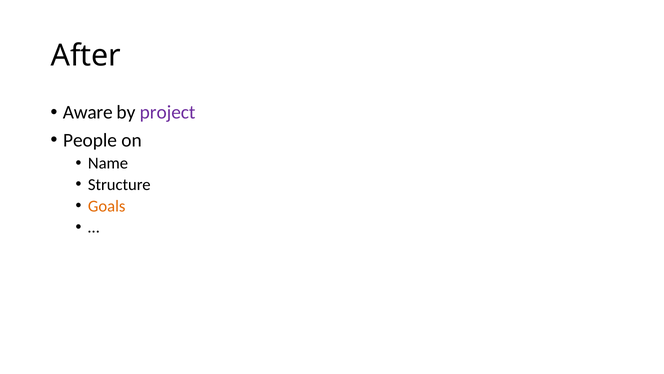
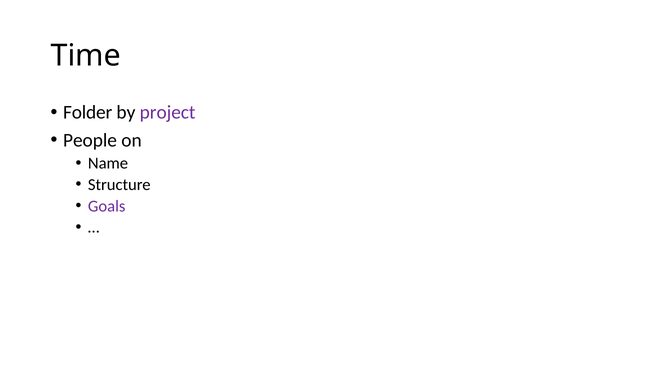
After: After -> Time (86, 56)
Aware: Aware -> Folder (88, 112)
Goals colour: orange -> purple (107, 206)
